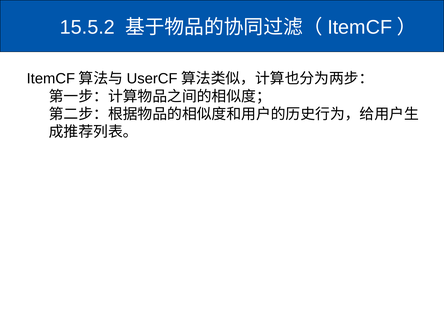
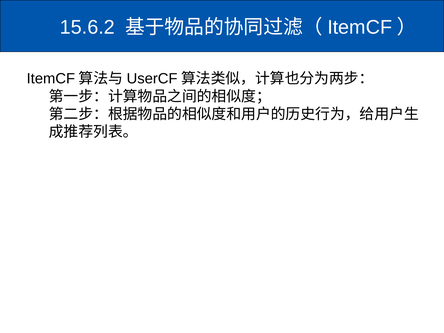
15.5.2: 15.5.2 -> 15.6.2 (87, 27)
